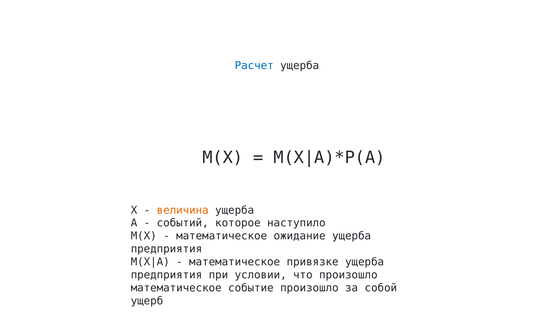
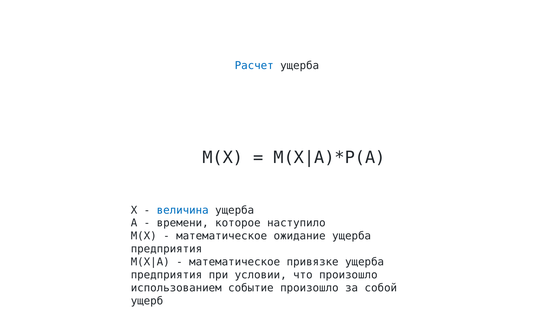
величина colour: orange -> blue (183, 210)
событий: событий -> времени (183, 223)
математическое: математическое -> использованием (176, 287)
